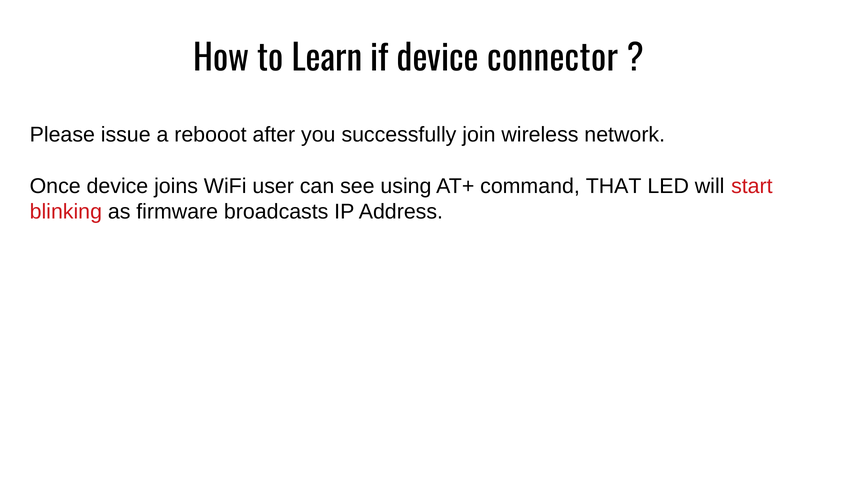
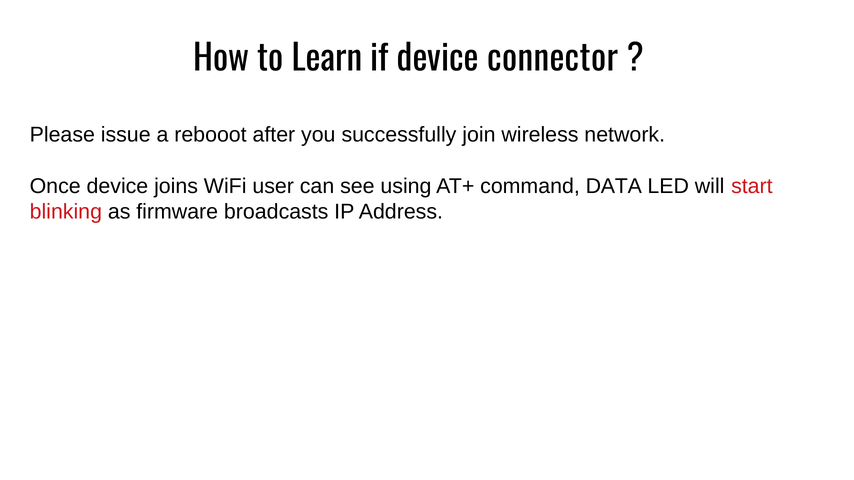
THAT: THAT -> DATA (614, 186)
